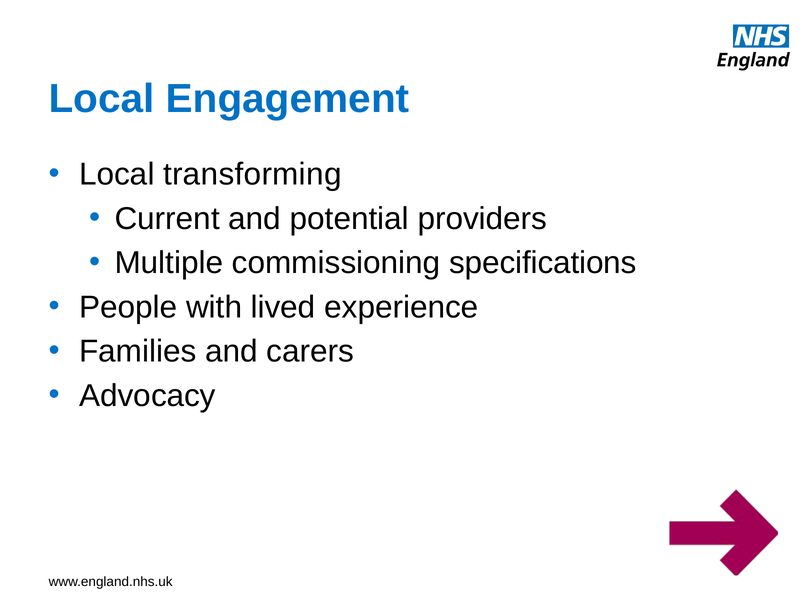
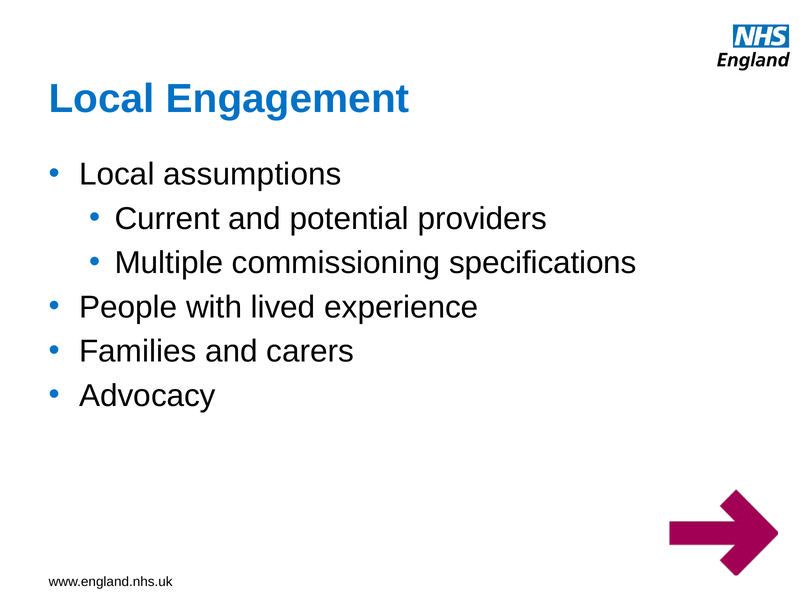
transforming: transforming -> assumptions (252, 174)
